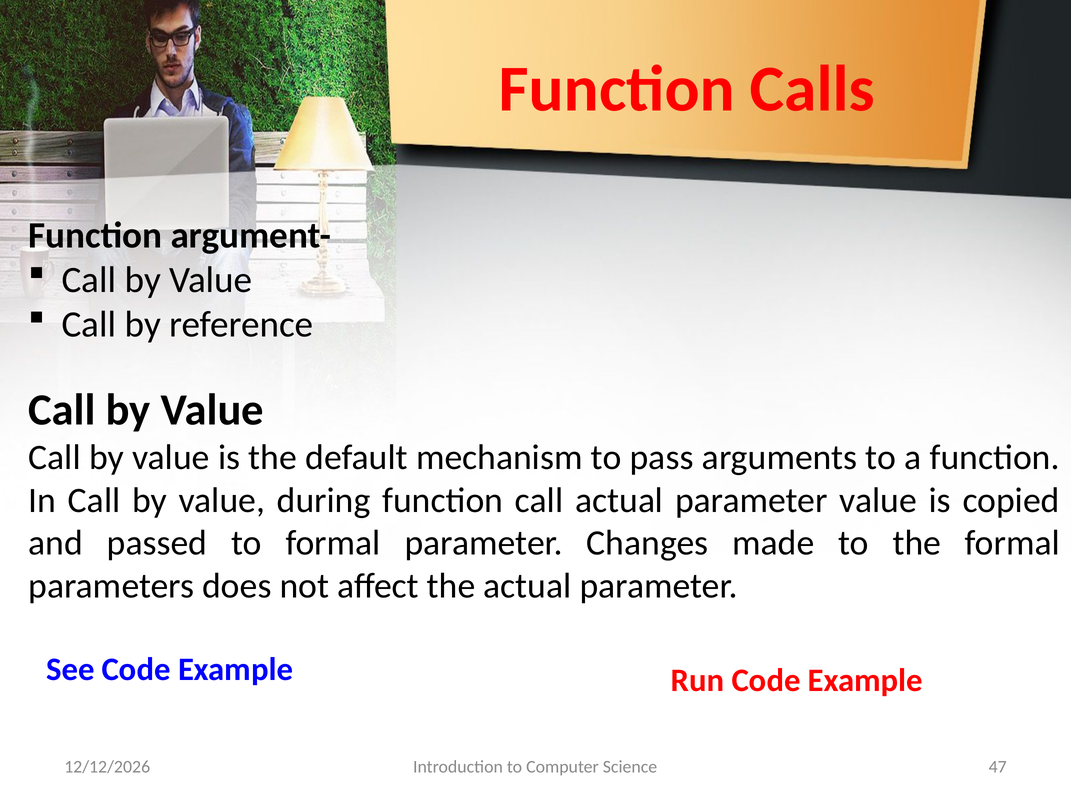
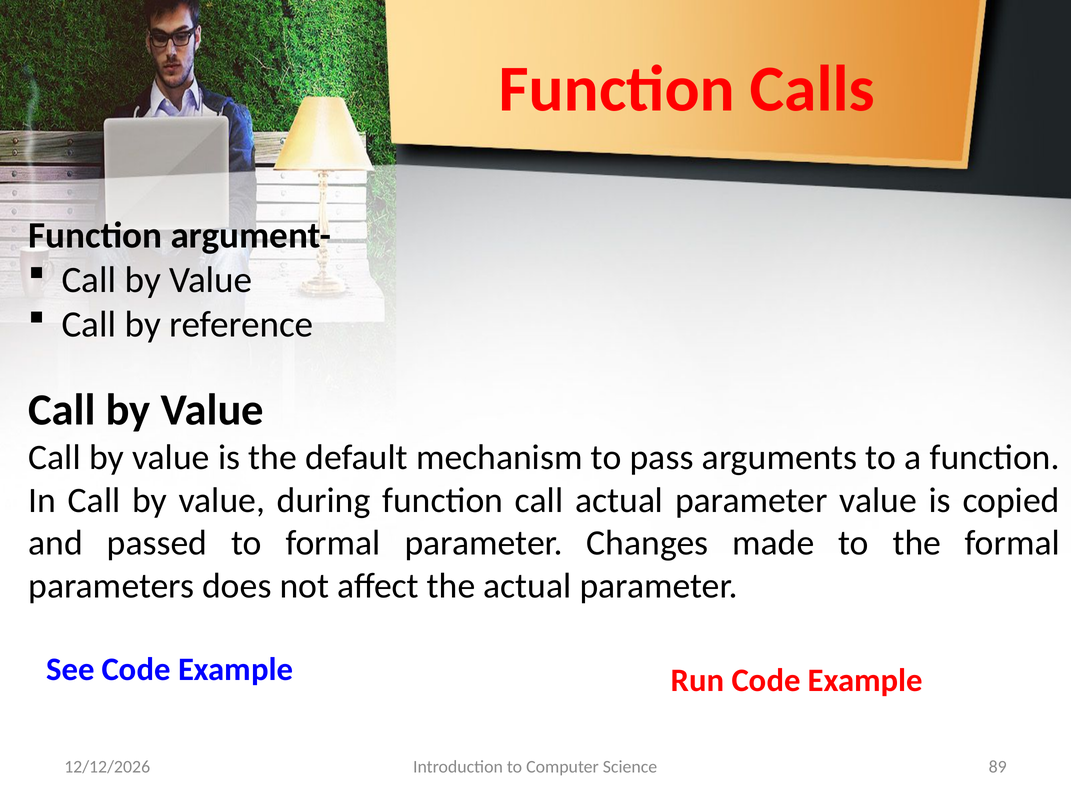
47: 47 -> 89 (998, 767)
